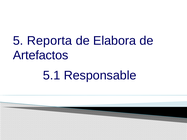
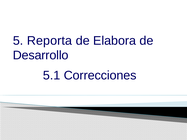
Artefactos: Artefactos -> Desarrollo (41, 55)
Responsable: Responsable -> Correcciones (100, 76)
